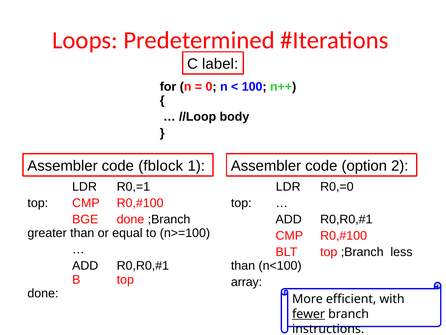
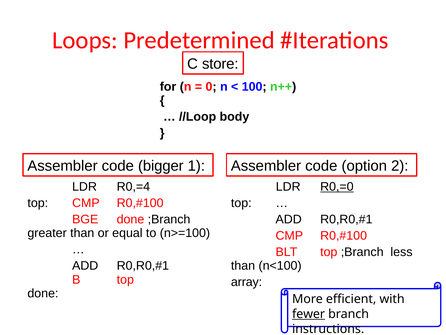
label: label -> store (220, 64)
fblock: fblock -> bigger (161, 166)
R0,=1: R0,=1 -> R0,=4 (133, 186)
R0,=0 underline: none -> present (337, 186)
